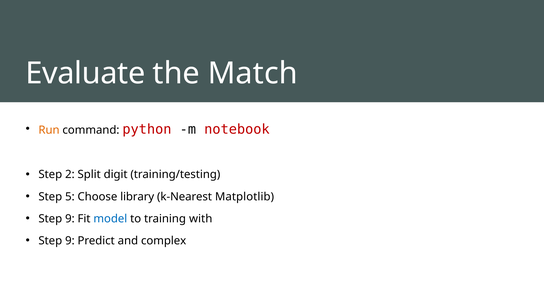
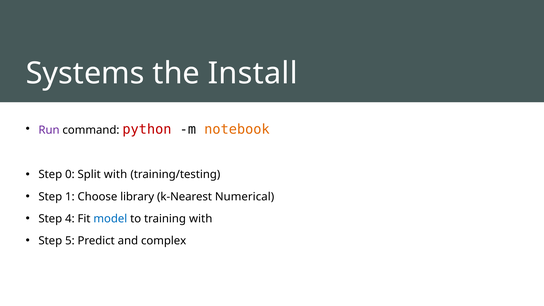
Evaluate: Evaluate -> Systems (85, 73)
Match: Match -> Install (253, 73)
Run colour: orange -> purple (49, 130)
notebook colour: red -> orange (237, 129)
2: 2 -> 0 (70, 175)
Split digit: digit -> with (116, 175)
5: 5 -> 1 (70, 197)
Matplotlib: Matplotlib -> Numerical (245, 197)
9: 9 -> 4 (70, 219)
9: 9 -> 5 (70, 241)
